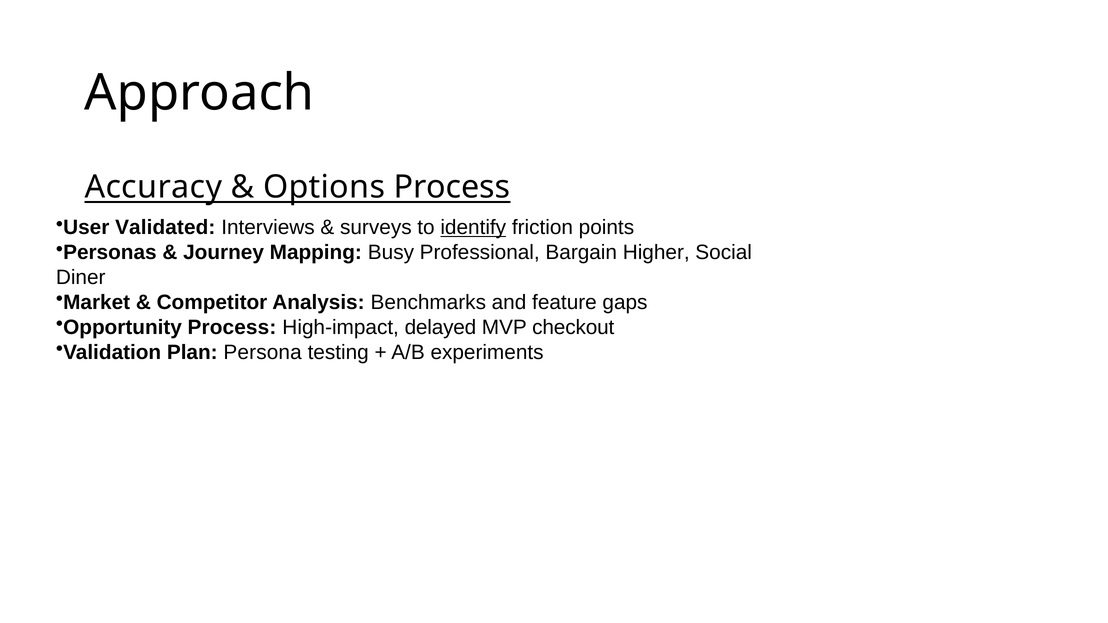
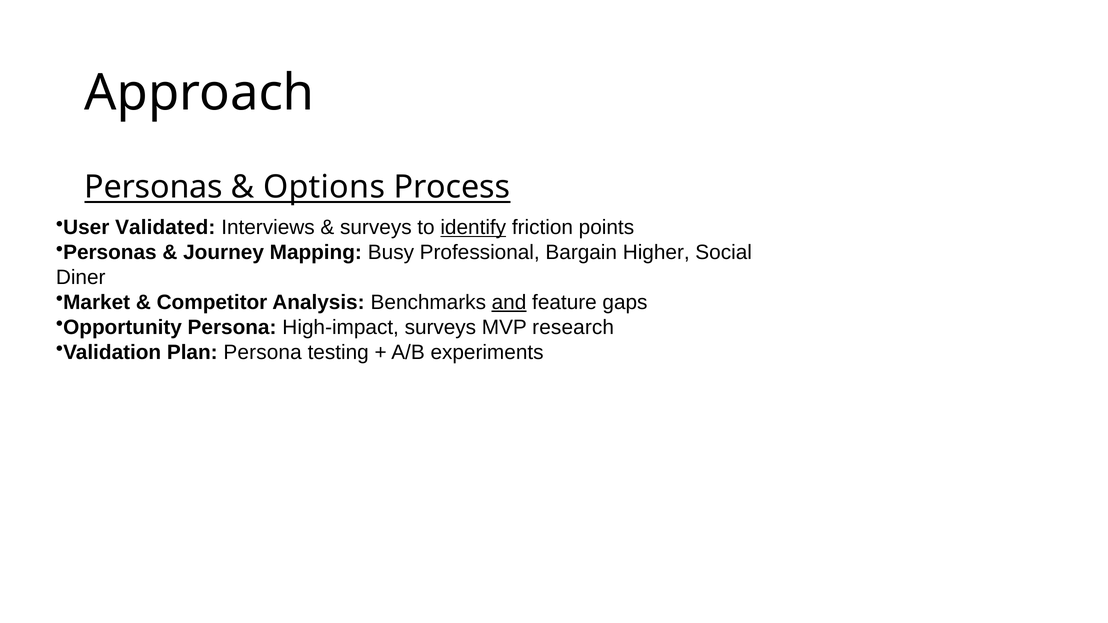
Accuracy: Accuracy -> Personas (154, 187)
and underline: none -> present (509, 303)
Opportunity Process: Process -> Persona (232, 327)
High-impact delayed: delayed -> surveys (440, 327)
checkout: checkout -> research (573, 327)
